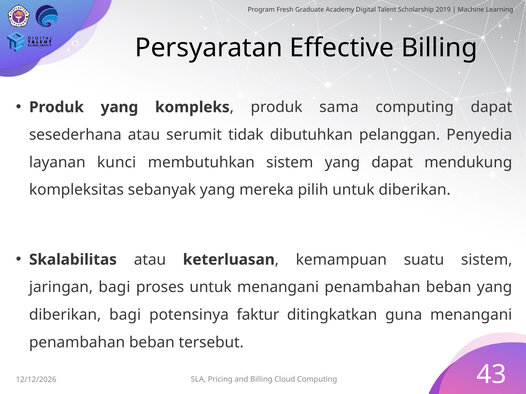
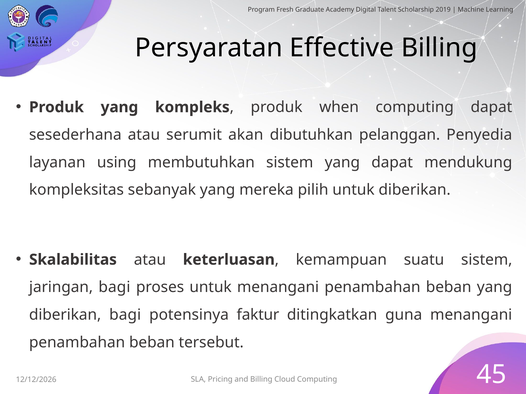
sama: sama -> when (339, 107)
tidak: tidak -> akan (246, 135)
kunci: kunci -> using (117, 163)
43: 43 -> 45 (492, 375)
